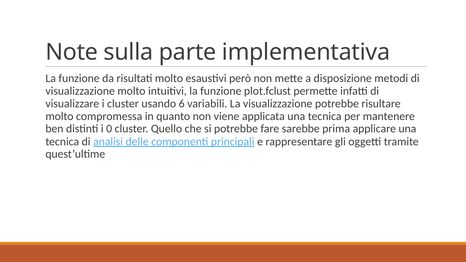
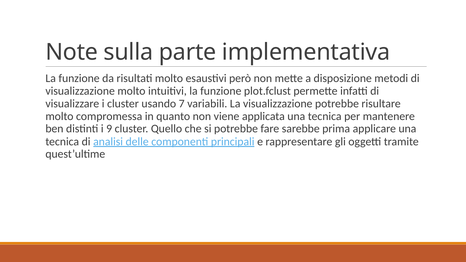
6: 6 -> 7 (182, 104)
0: 0 -> 9 (109, 129)
